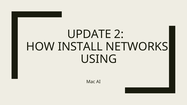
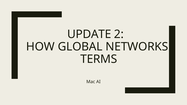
INSTALL: INSTALL -> GLOBAL (80, 47)
USING: USING -> TERMS (99, 59)
